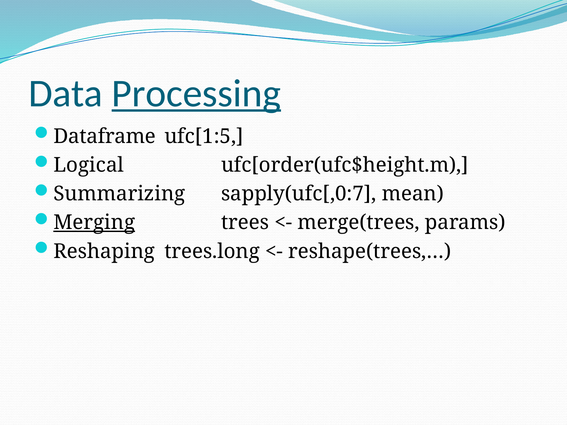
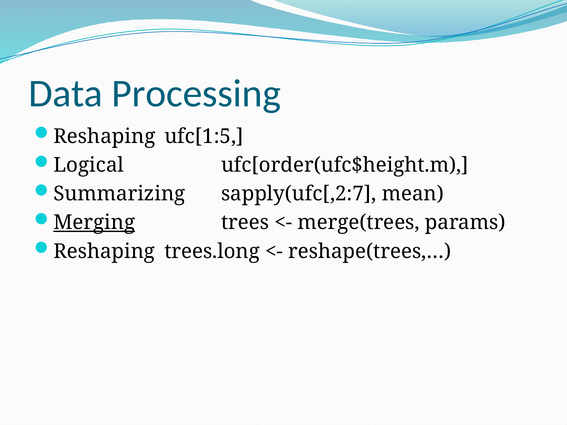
Processing underline: present -> none (196, 94)
Dataframe: Dataframe -> Reshaping (104, 137)
sapply(ufc[,0:7: sapply(ufc[,0:7 -> sapply(ufc[,2:7 (299, 194)
